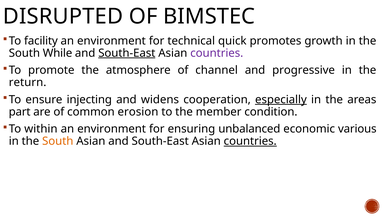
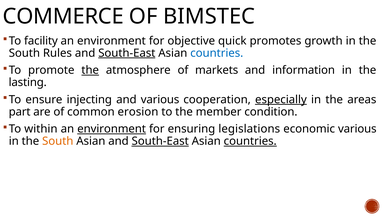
DISRUPTED: DISRUPTED -> COMMERCE (63, 17)
technical: technical -> objective (191, 41)
While: While -> Rules (57, 53)
countries colour: purple -> blue (217, 53)
the underline: none -> present (90, 70)
channel: channel -> markets (217, 70)
progressive: progressive -> information (304, 70)
return: return -> lasting (28, 83)
and widens: widens -> various (160, 100)
environment underline: none -> present (112, 129)
unbalanced: unbalanced -> legislations (249, 129)
South-East underline: none -> present (160, 141)
